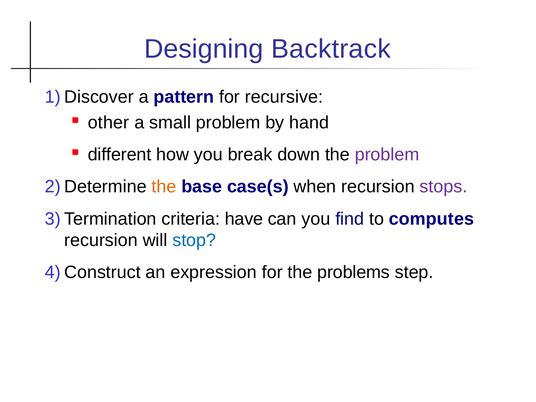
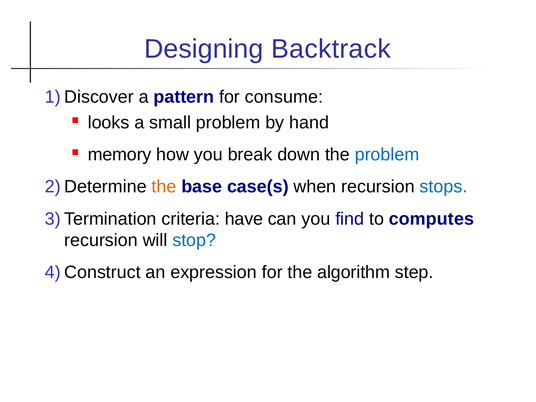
recursive: recursive -> consume (284, 97)
other: other -> looks (109, 123)
different: different -> memory (120, 155)
problem colour: purple -> blue (387, 155)
stops colour: purple -> blue (443, 187)
problems: problems -> algorithm (354, 272)
